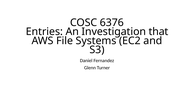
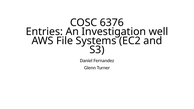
that: that -> well (158, 32)
